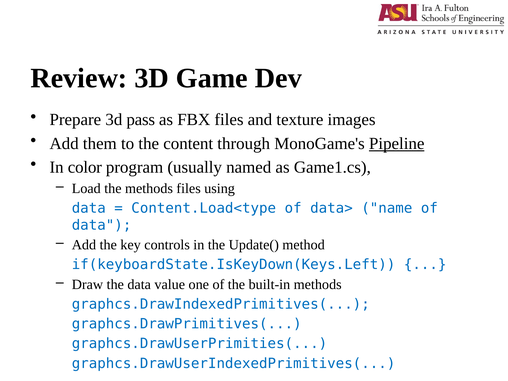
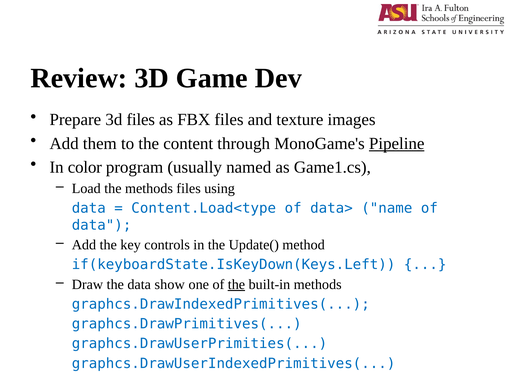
3d pass: pass -> files (141, 120)
value: value -> show (170, 284)
the underline: none -> present (236, 284)
